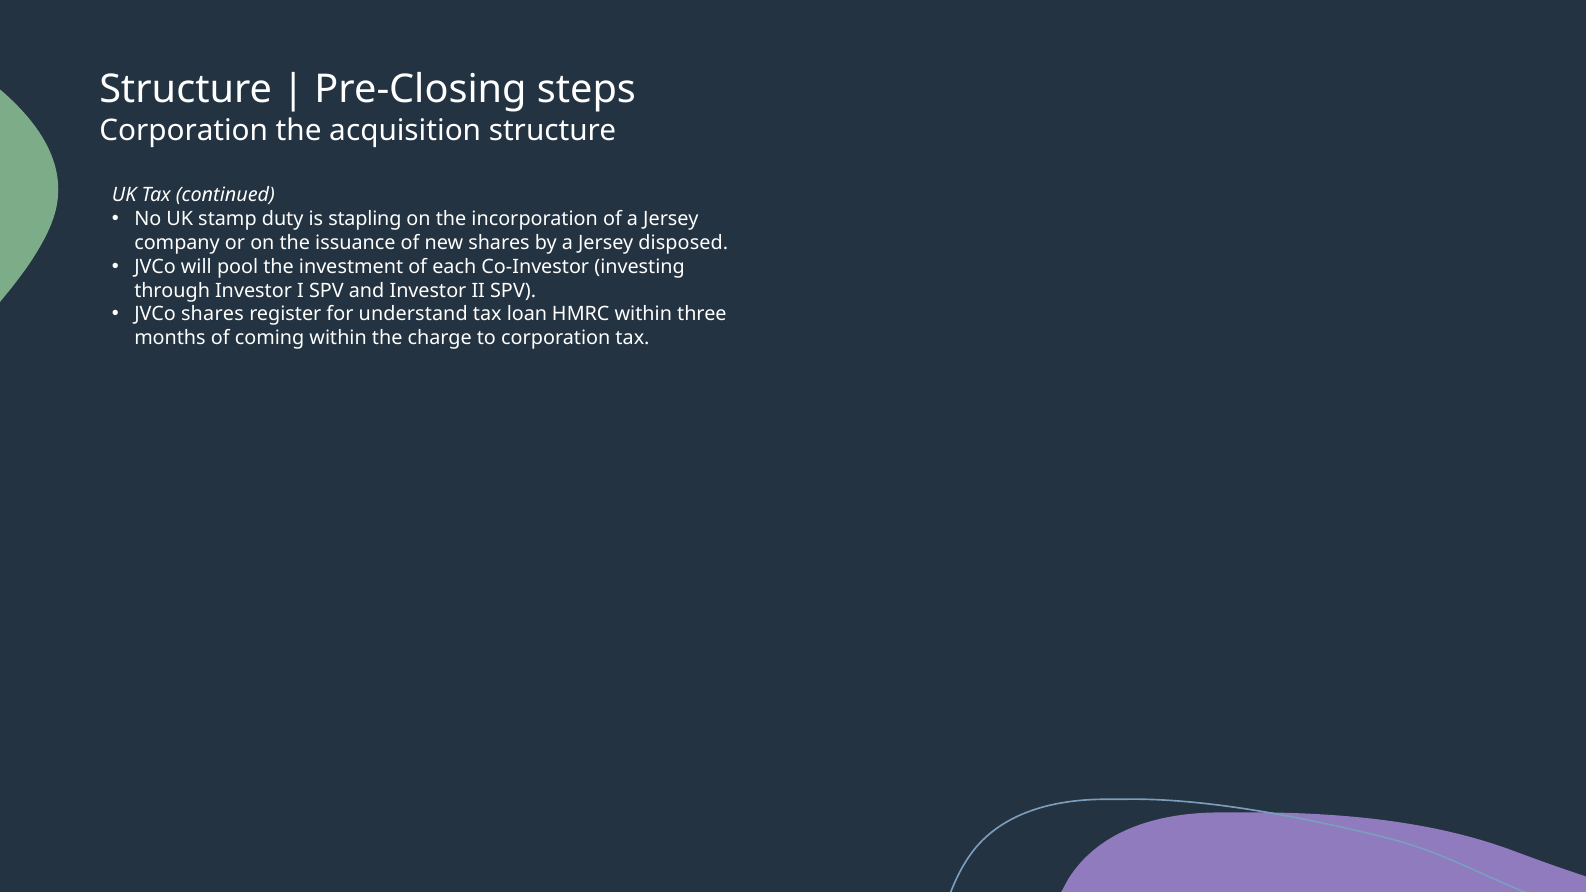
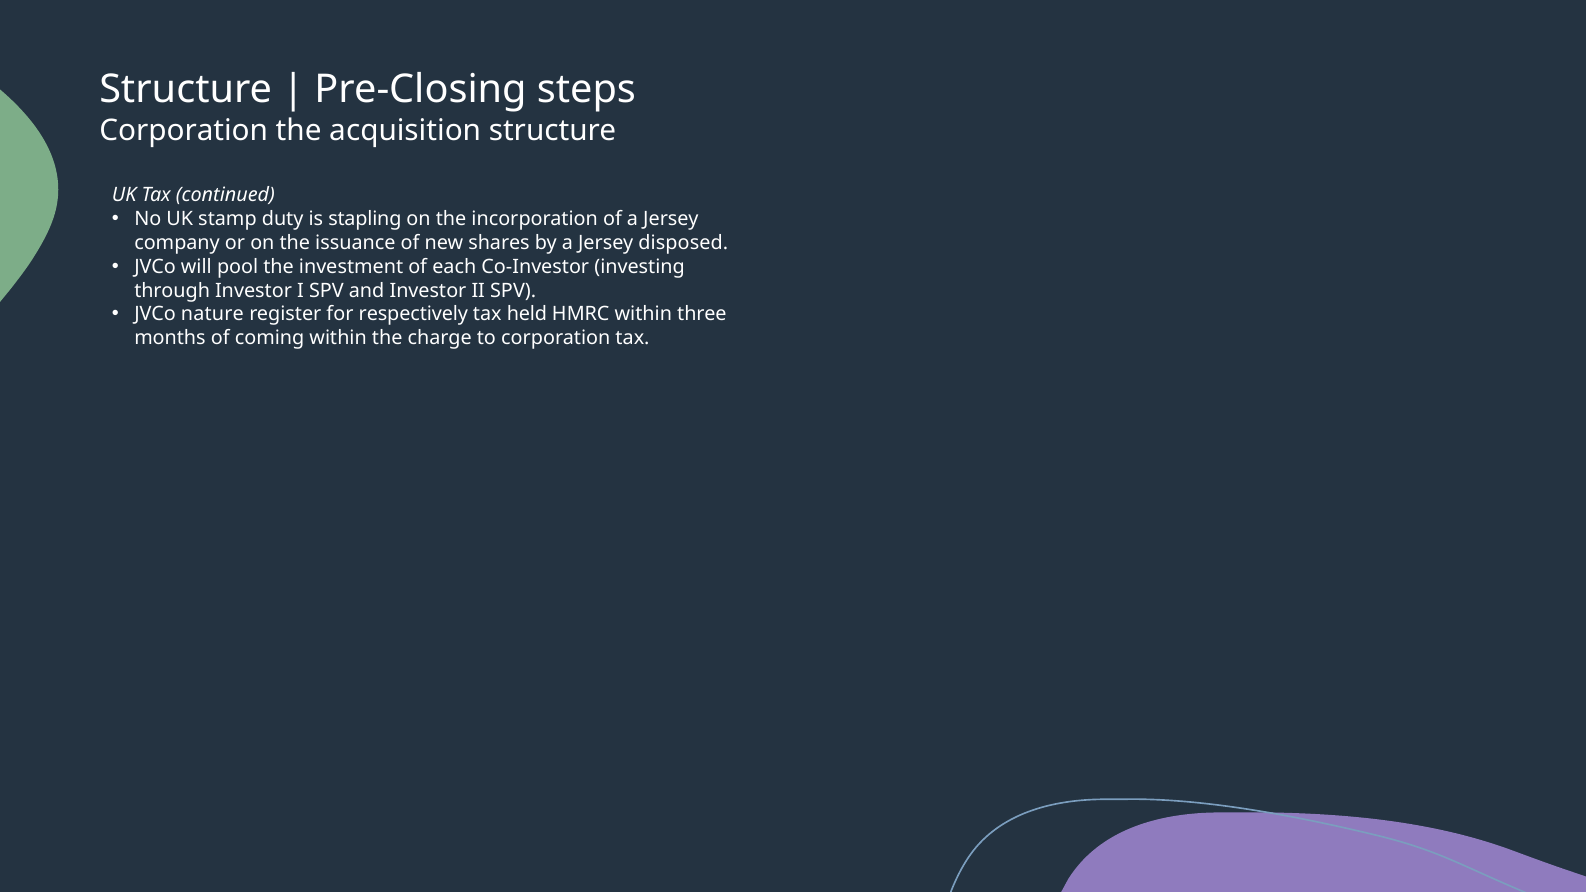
shares: shares -> nature (212, 314)
understand: understand -> respectively (413, 314)
loan: loan -> held (527, 314)
